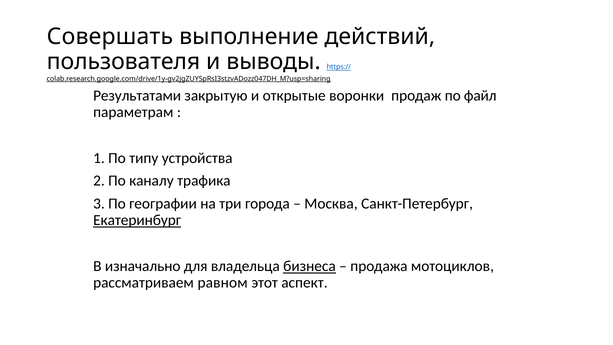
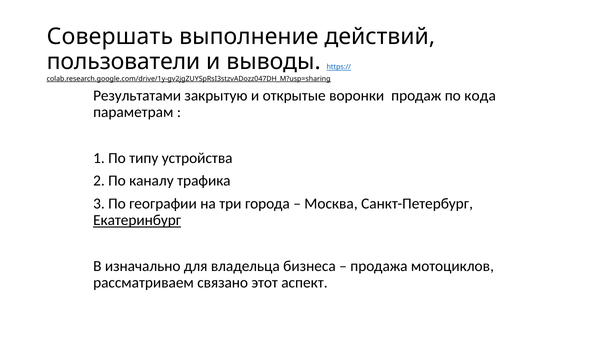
пользователя: пользователя -> пользователи (123, 62)
файл: файл -> кода (480, 95)
бизнеса underline: present -> none (309, 266)
равном: равном -> связано (223, 283)
